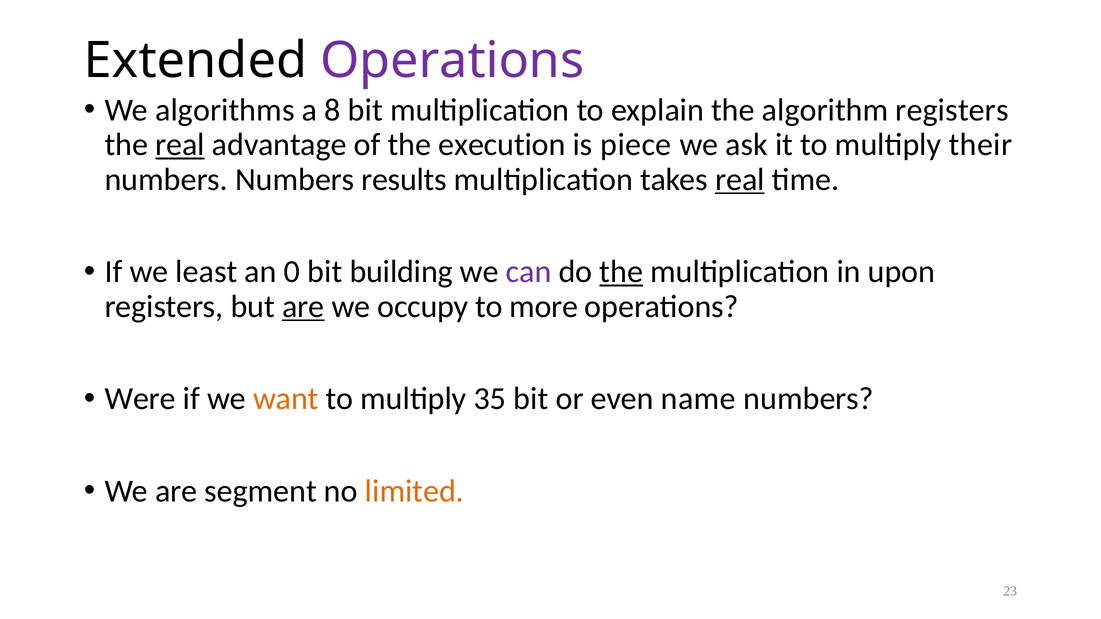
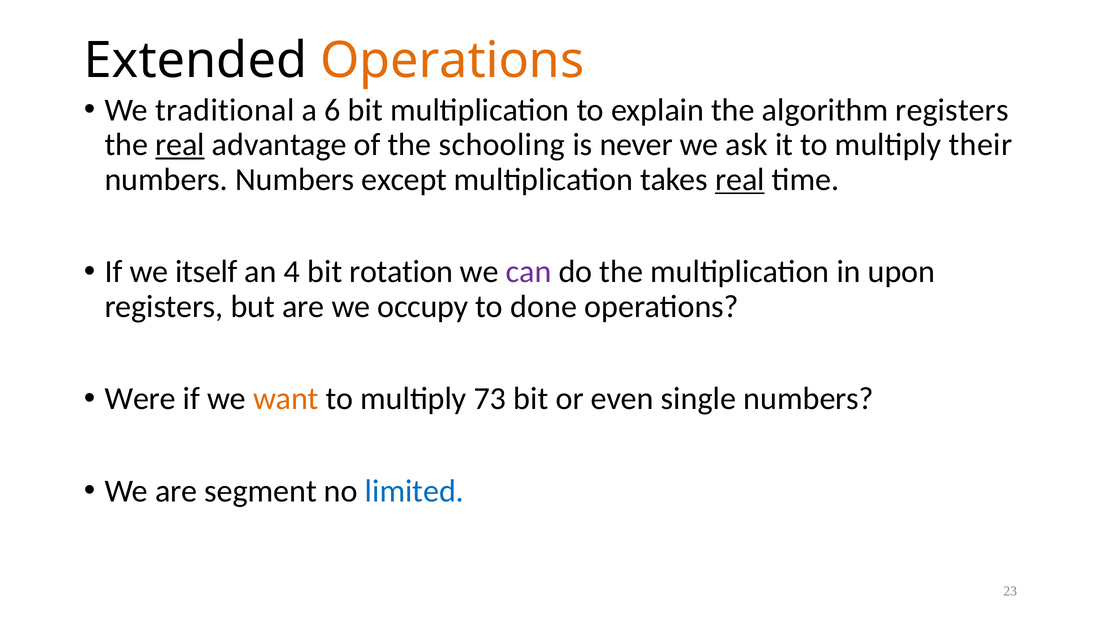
Operations colour: purple -> orange (452, 61)
algorithms: algorithms -> traditional (225, 110)
8: 8 -> 6 (333, 110)
execution: execution -> schooling (502, 145)
piece: piece -> never (636, 145)
results: results -> except (404, 180)
least: least -> itself (206, 272)
0: 0 -> 4 (292, 272)
building: building -> rotation (401, 272)
the underline: present -> none (621, 272)
are underline: present -> none (303, 307)
more: more -> done (544, 307)
35: 35 -> 73 (490, 399)
name: name -> single (699, 399)
limited colour: orange -> blue (414, 491)
